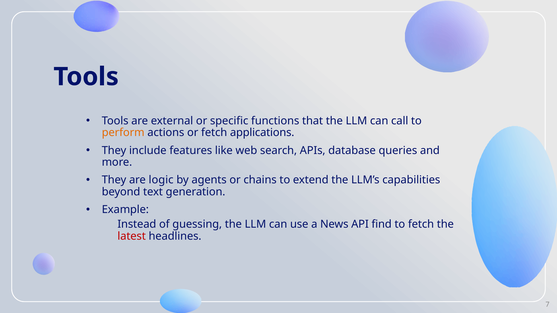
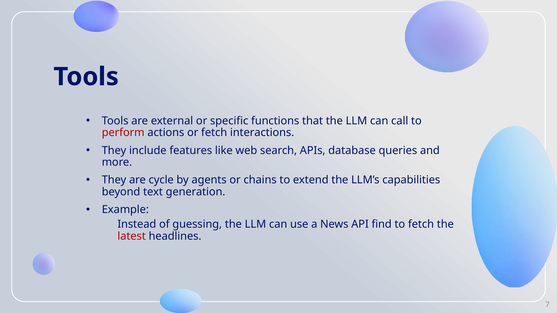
perform colour: orange -> red (123, 133)
applications: applications -> interactions (262, 133)
logic: logic -> cycle (161, 180)
